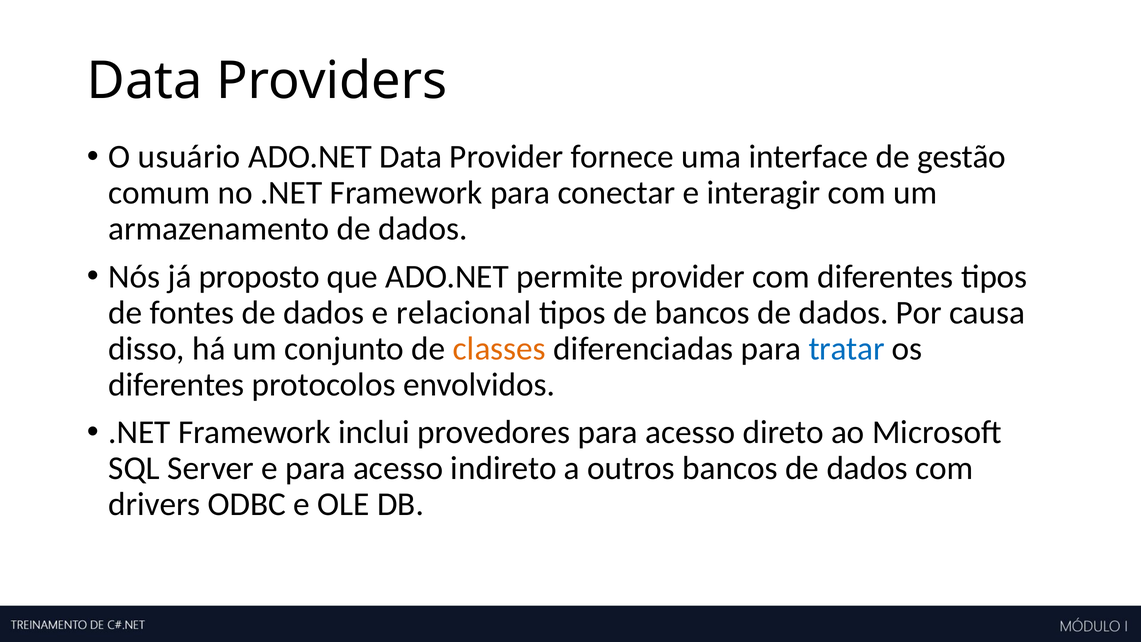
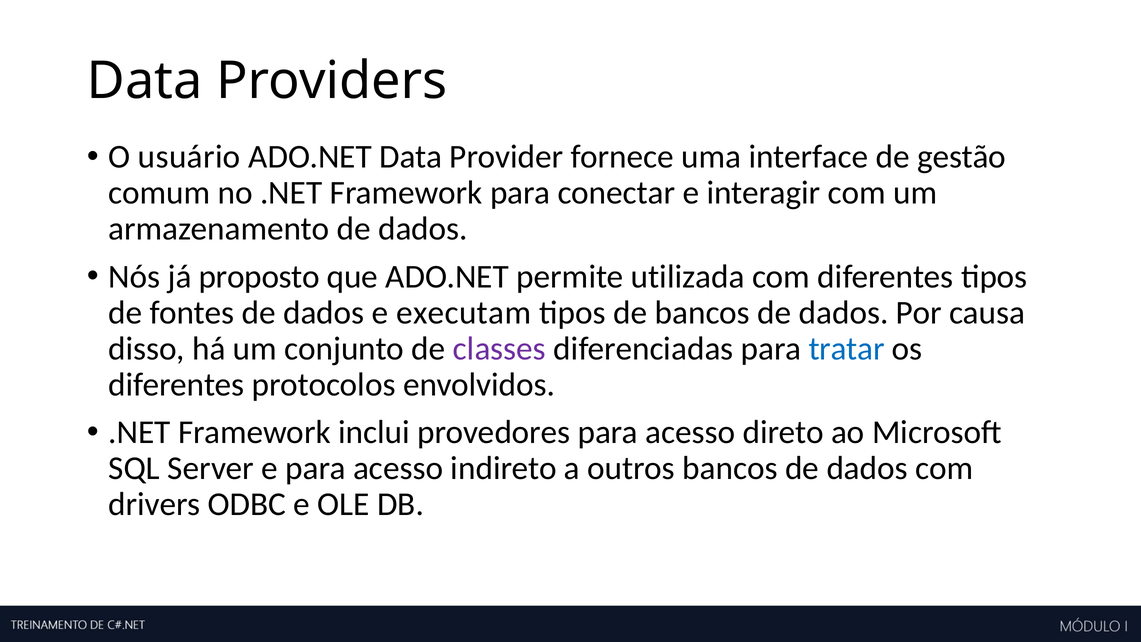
permite provider: provider -> utilizada (688, 277)
relacional: relacional -> executam (464, 313)
classes colour: orange -> purple (499, 349)
